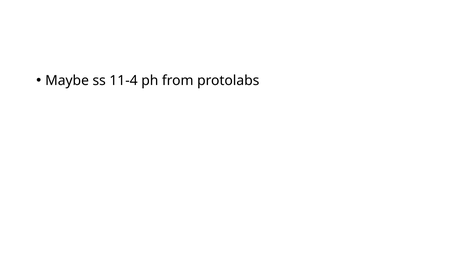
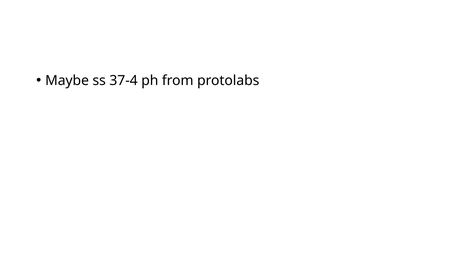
11-4: 11-4 -> 37-4 (124, 80)
